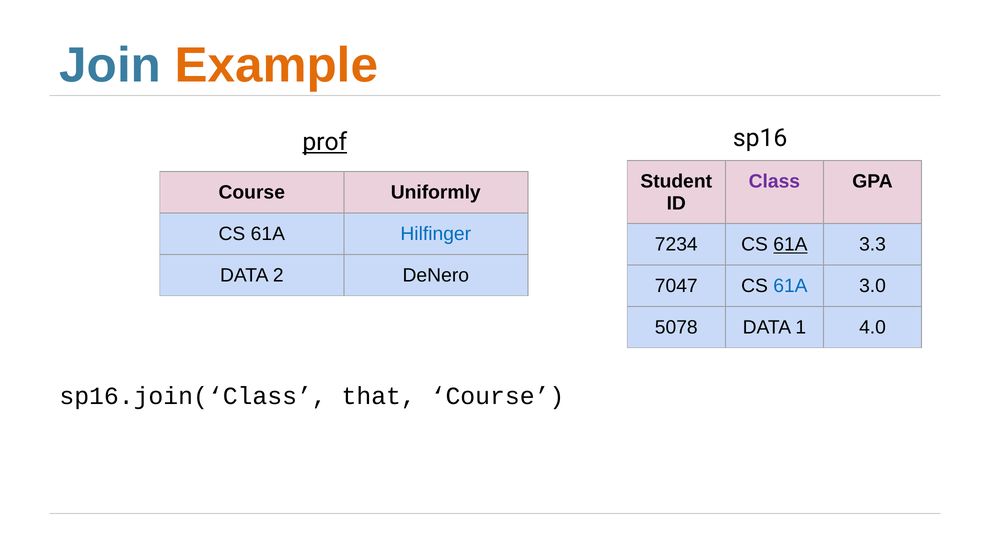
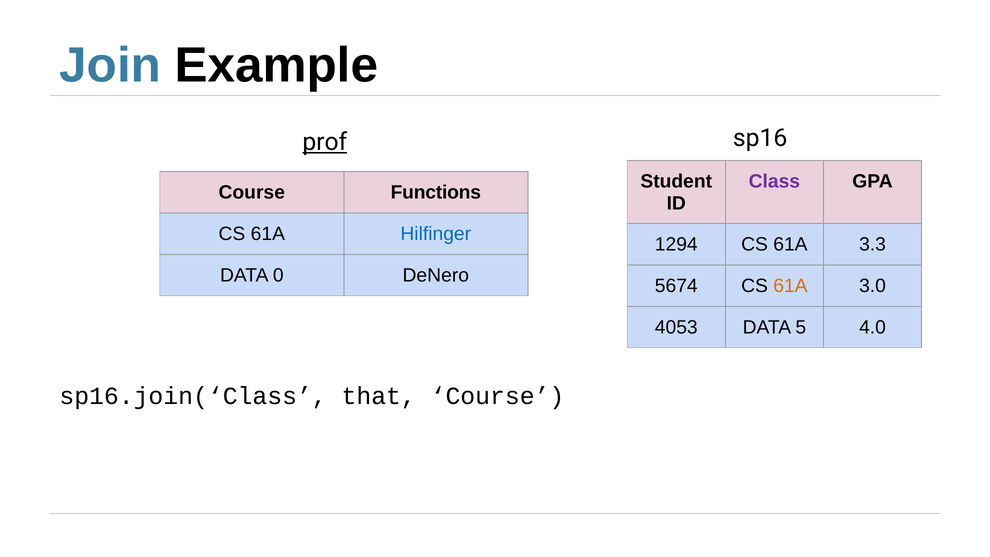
Example colour: orange -> black (277, 65)
Uniformly: Uniformly -> Functions (436, 193)
7234: 7234 -> 1294 (676, 245)
61A underline: present -> none (790, 245)
2: 2 -> 0 (278, 275)
7047: 7047 -> 5674 (676, 286)
61A colour: blue -> orange (790, 286)
5078: 5078 -> 4053 (676, 327)
1: 1 -> 5 (801, 327)
